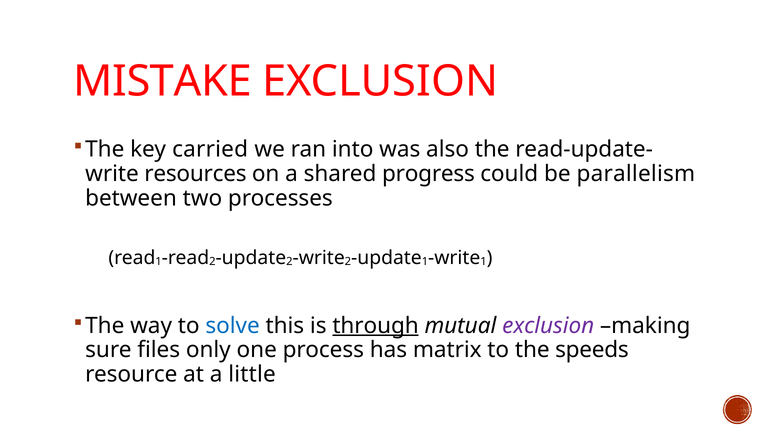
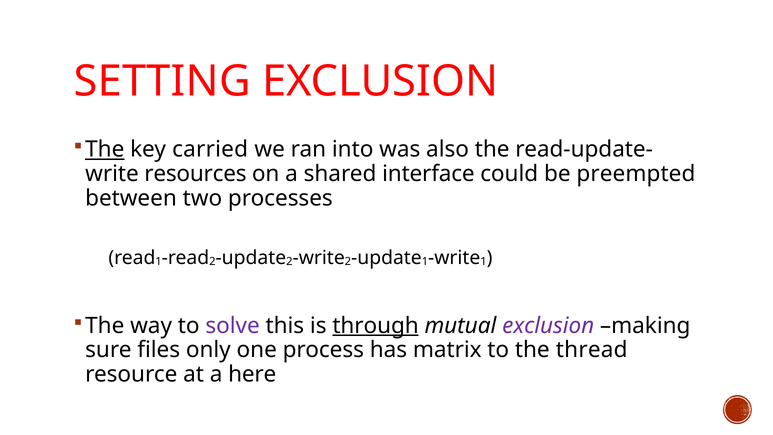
MISTAKE: MISTAKE -> SETTING (162, 81)
The underline: none -> present (105, 149)
progress: progress -> interface (428, 174)
parallelism: parallelism -> preempted (636, 174)
solve colour: blue -> purple (233, 326)
speeds: speeds -> thread (592, 350)
little: little -> here (252, 374)
